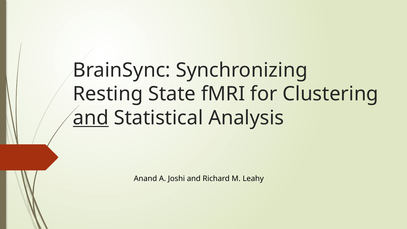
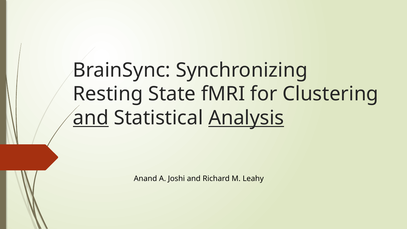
Analysis underline: none -> present (246, 118)
